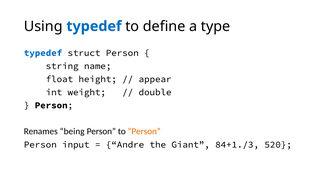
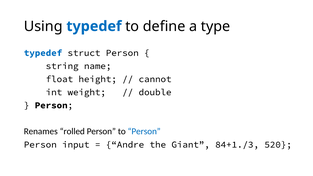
appear: appear -> cannot (155, 79)
being: being -> rolled (72, 132)
Person colour: orange -> blue (144, 132)
